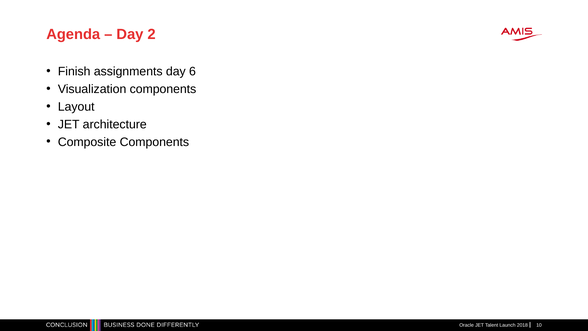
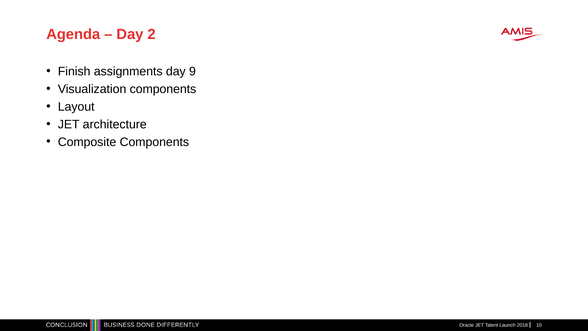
6: 6 -> 9 (192, 71)
